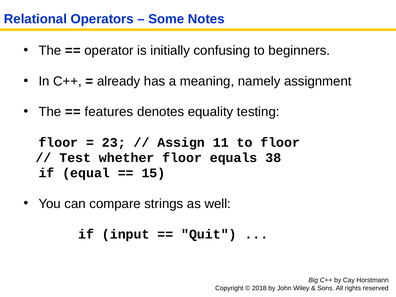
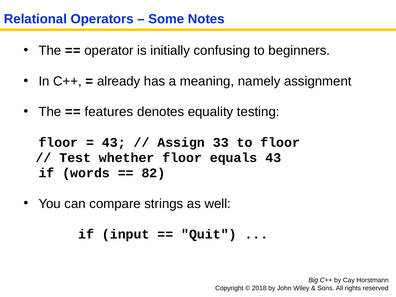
23: 23 -> 43 (114, 142)
11: 11 -> 33 (221, 142)
equals 38: 38 -> 43 (273, 158)
equal: equal -> words (86, 173)
15: 15 -> 82 (153, 173)
